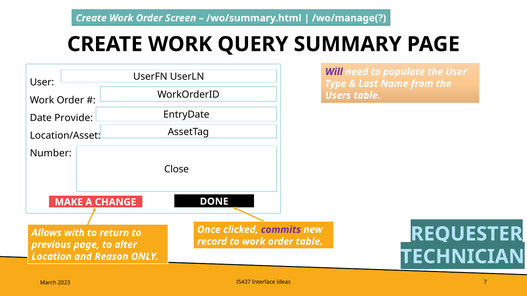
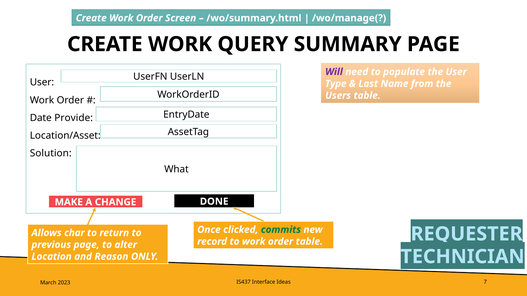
Number: Number -> Solution (51, 154)
Close: Close -> What (176, 170)
commits colour: purple -> green (281, 230)
with: with -> char (74, 233)
